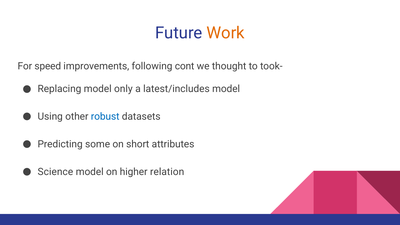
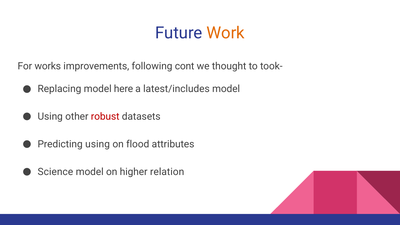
speed: speed -> works (48, 66)
only: only -> here (124, 89)
robust colour: blue -> red (105, 117)
Predicting some: some -> using (98, 144)
short: short -> flood (138, 144)
